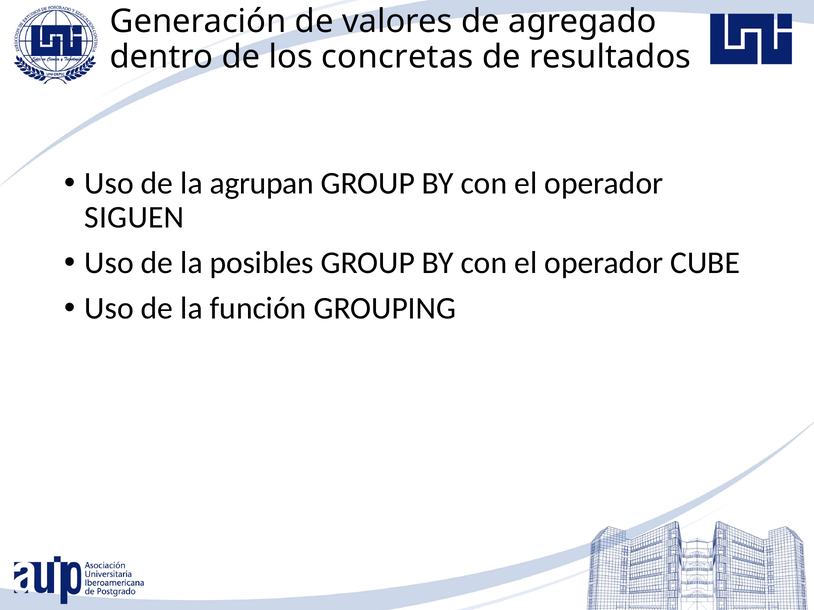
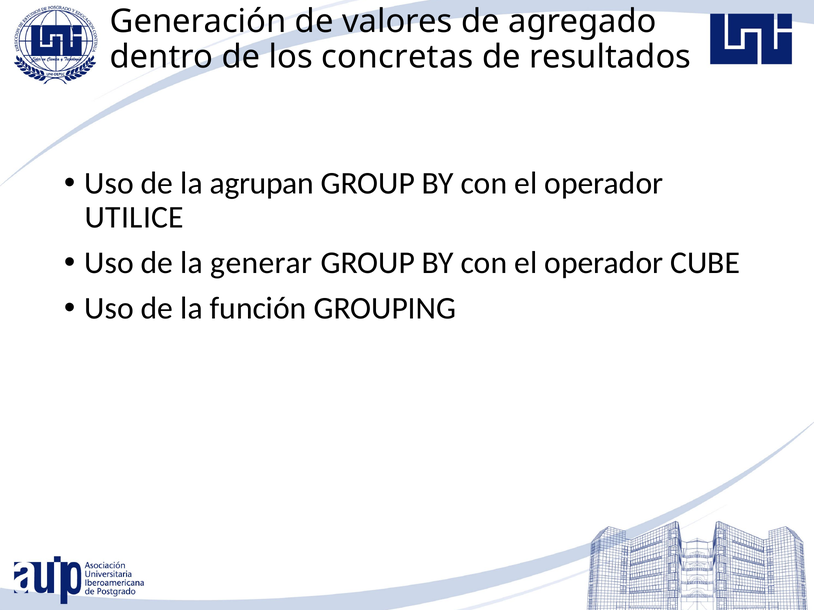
SIGUEN: SIGUEN -> UTILICE (134, 218)
posibles: posibles -> generar (261, 263)
